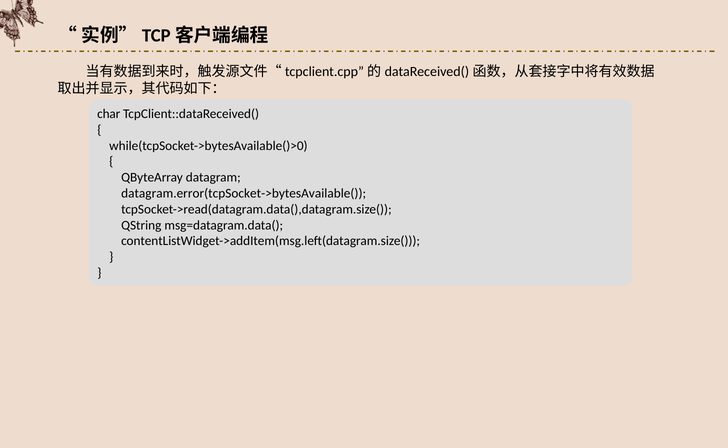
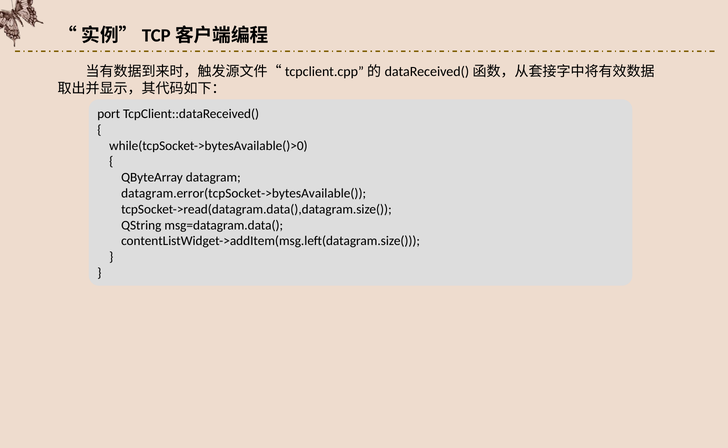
char: char -> port (109, 114)
